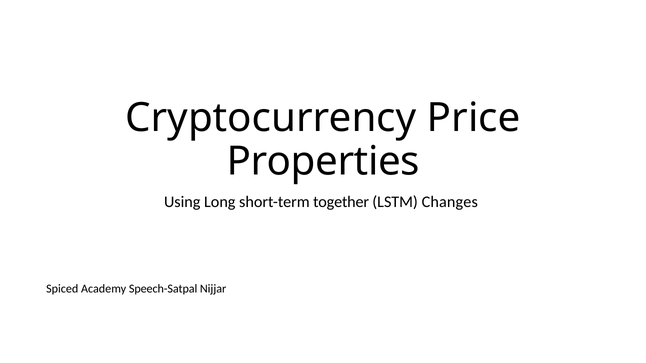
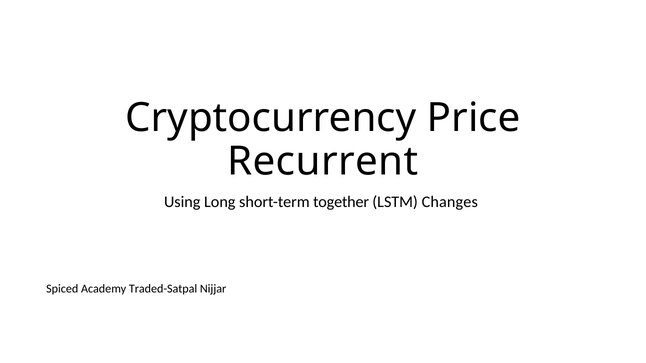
Properties: Properties -> Recurrent (323, 161)
Speech-Satpal: Speech-Satpal -> Traded-Satpal (163, 289)
